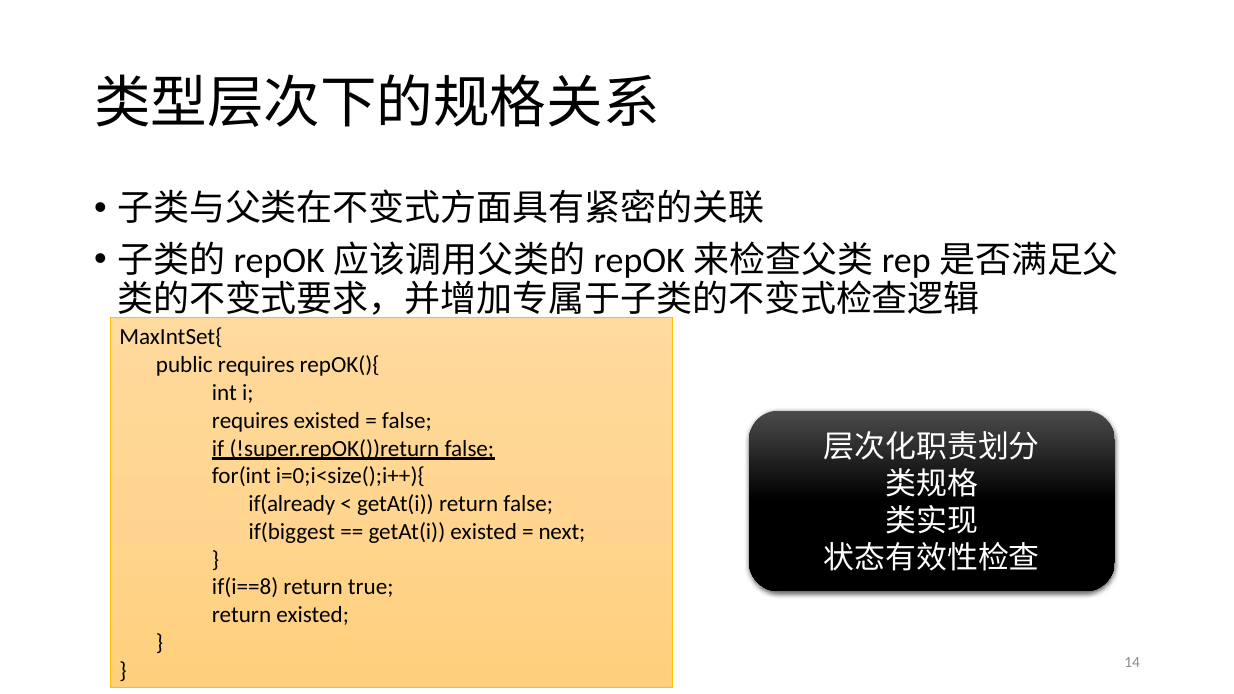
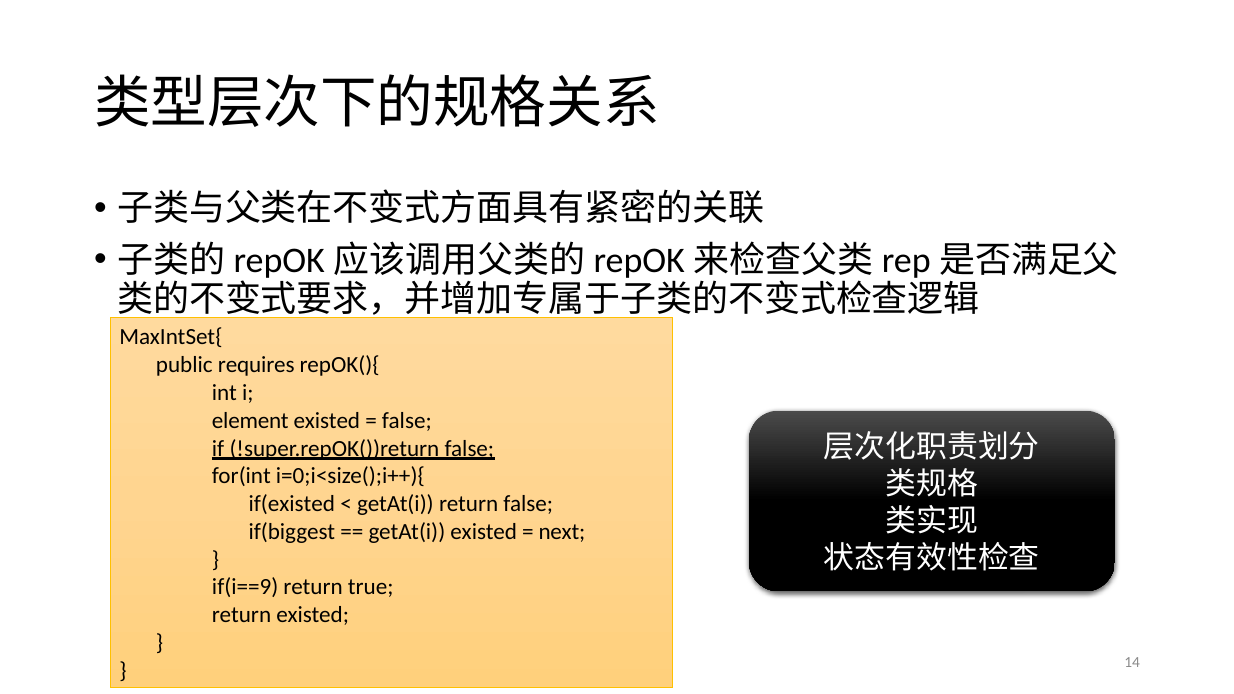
requires: requires -> element (250, 421)
if(already: if(already -> if(existed (292, 504)
if(i==8: if(i==8 -> if(i==9 (245, 587)
